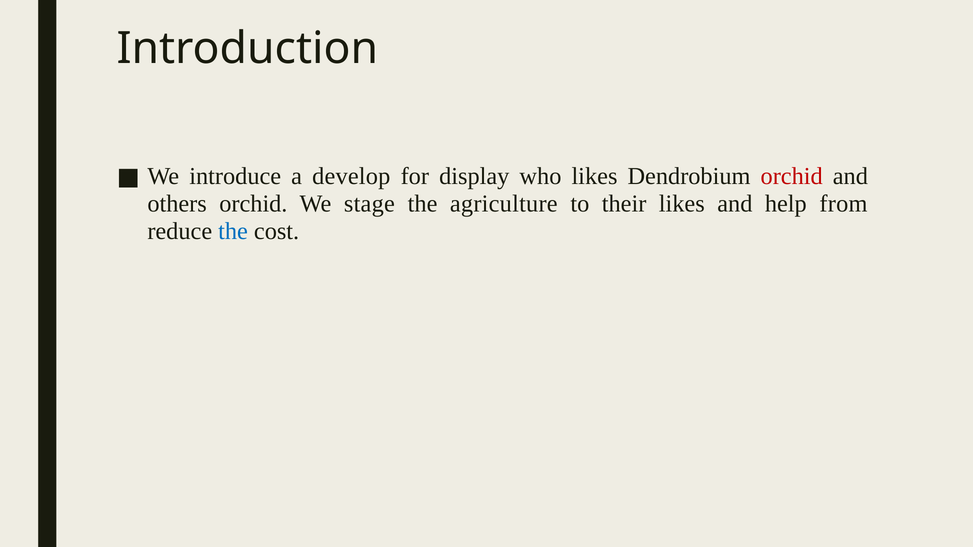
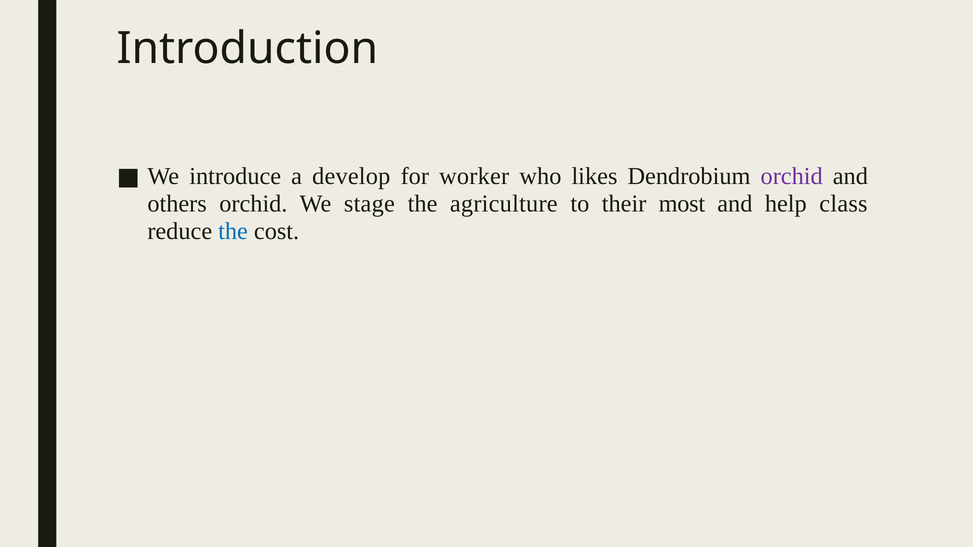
display: display -> worker (474, 176)
orchid colour: red -> purple (792, 176)
their likes: likes -> most (682, 204)
from: from -> class (843, 204)
